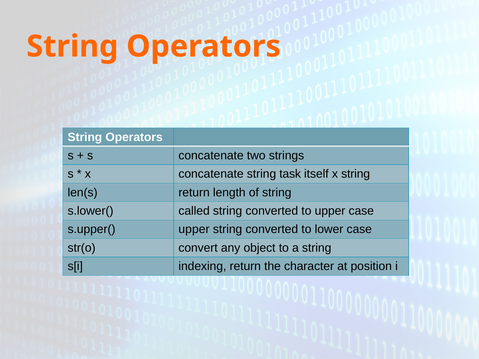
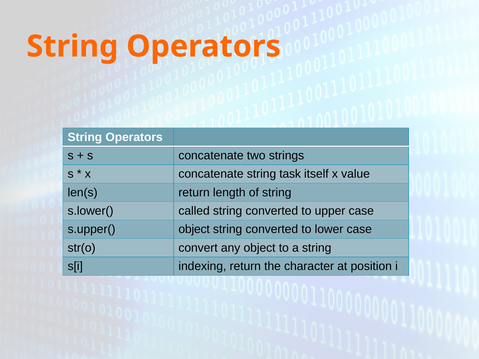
x string: string -> value (356, 174)
s.upper( upper: upper -> object (194, 230)
